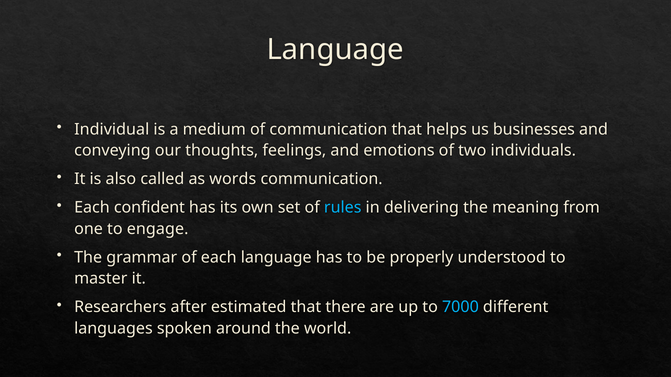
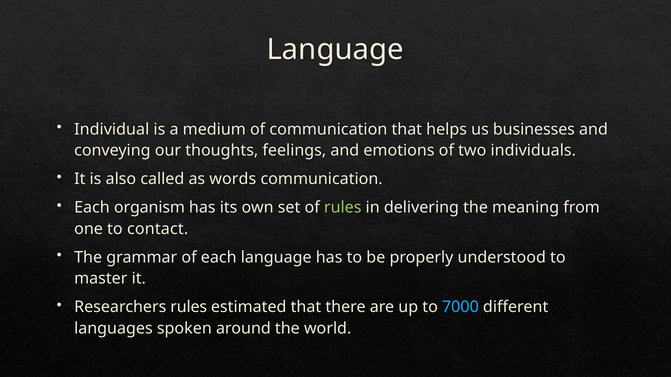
confident: confident -> organism (149, 208)
rules colour: light blue -> light green (343, 208)
engage: engage -> contact (158, 229)
Researchers after: after -> rules (189, 308)
